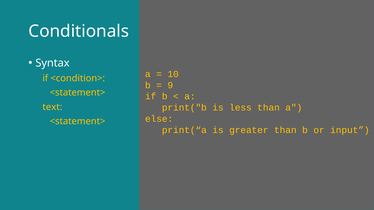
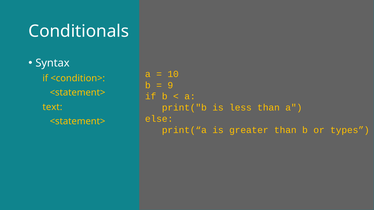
input: input -> types (350, 130)
